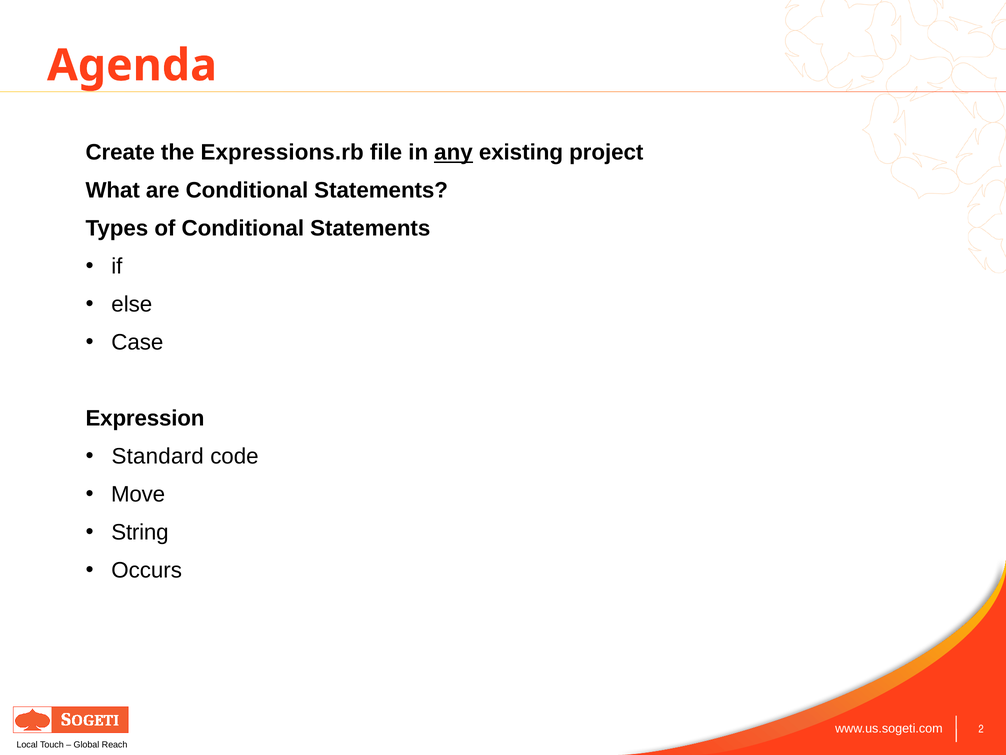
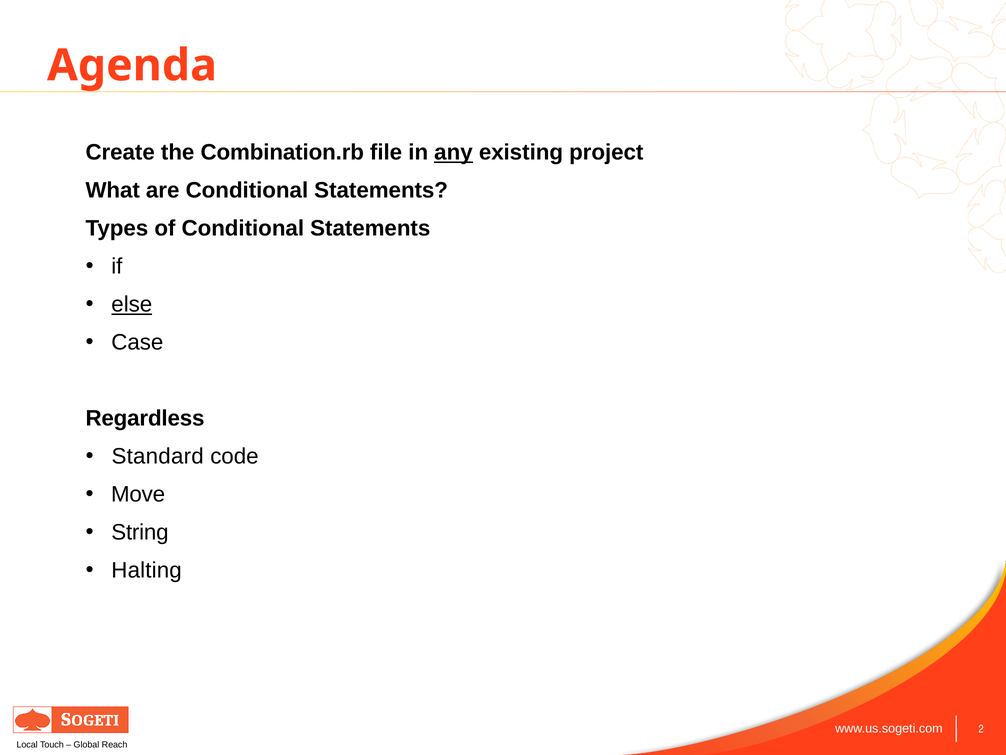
Expressions.rb: Expressions.rb -> Combination.rb (282, 152)
else underline: none -> present (132, 304)
Expression: Expression -> Regardless (145, 418)
Occurs: Occurs -> Halting (147, 570)
